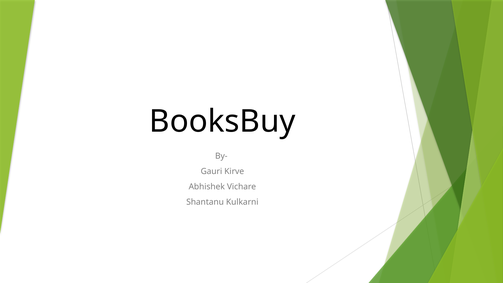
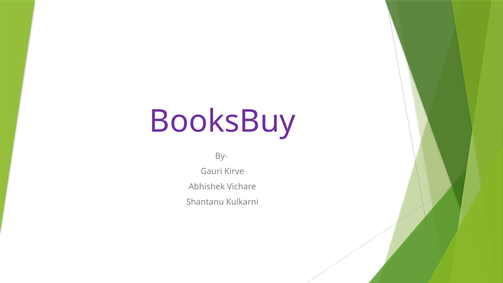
BooksBuy colour: black -> purple (222, 121)
